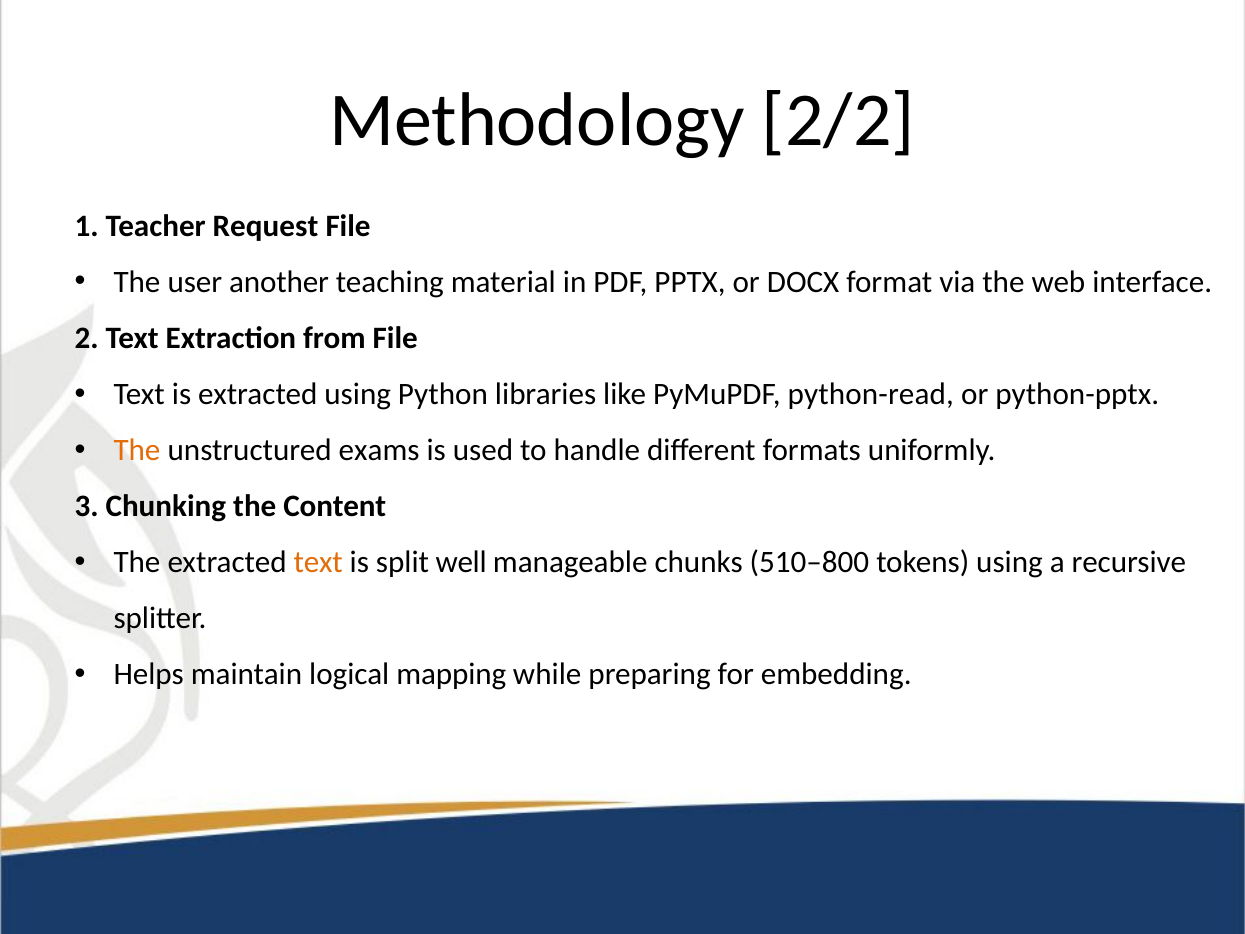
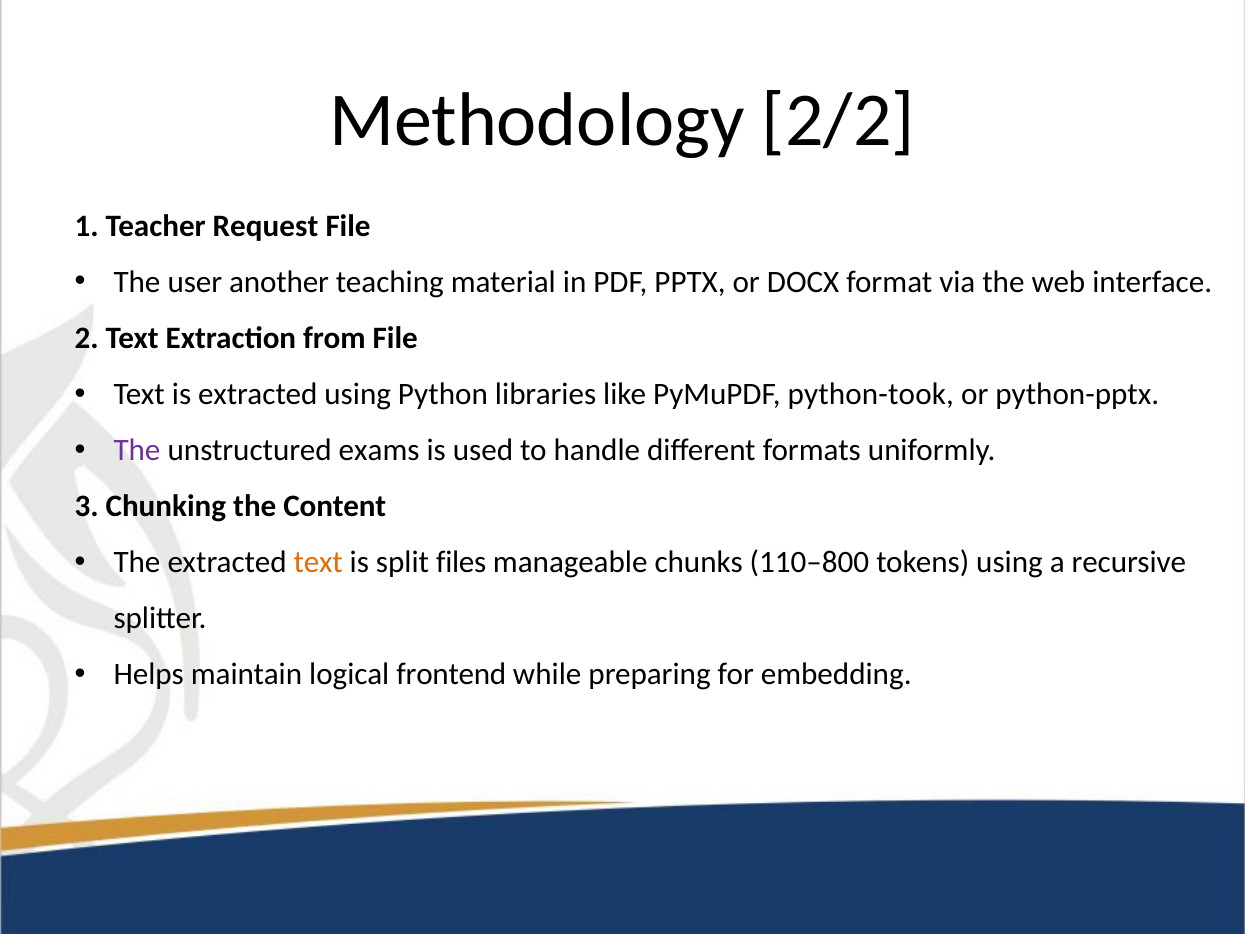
python-read: python-read -> python-took (871, 394)
The colour: orange -> purple (137, 450)
well: well -> files (461, 562)
510–800: 510–800 -> 110–800 (809, 562)
mapping: mapping -> frontend (451, 674)
